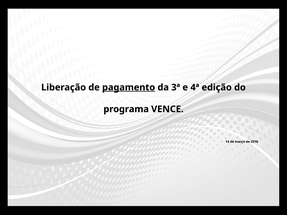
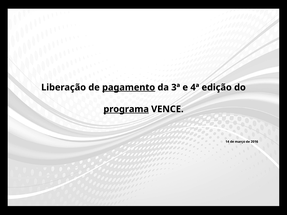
programa underline: none -> present (126, 109)
